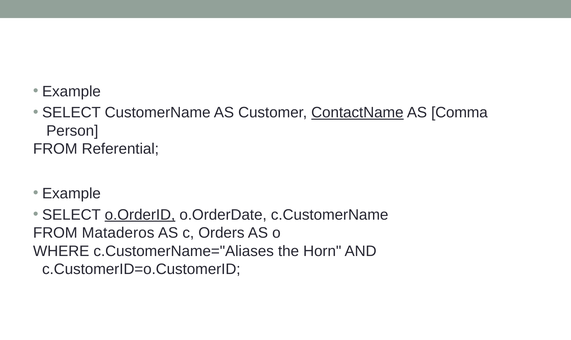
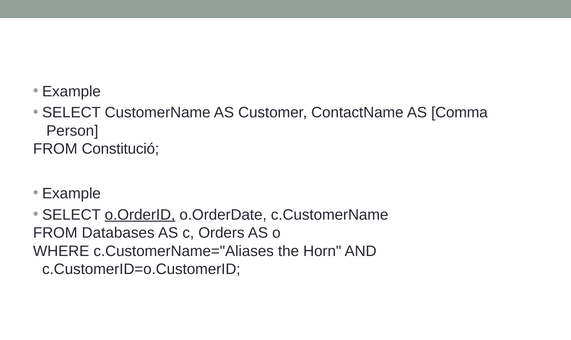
ContactName underline: present -> none (357, 113)
Referential: Referential -> Constitució (120, 149)
Mataderos: Mataderos -> Databases (118, 233)
